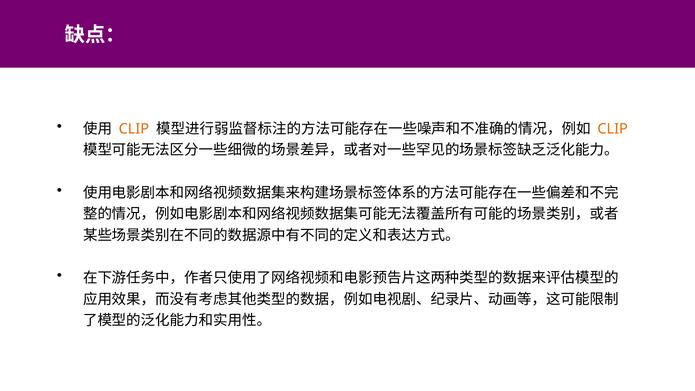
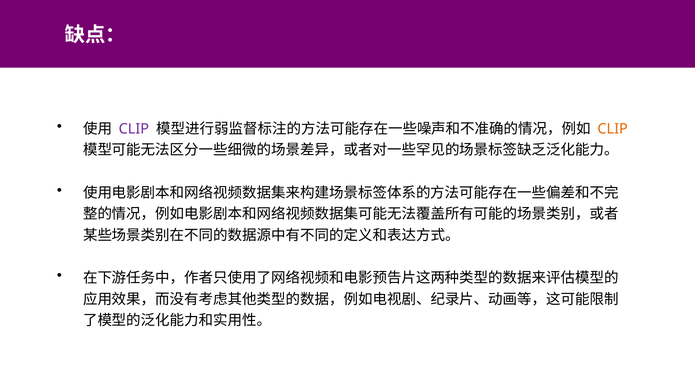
CLIP colour: orange -> purple (134, 129)
